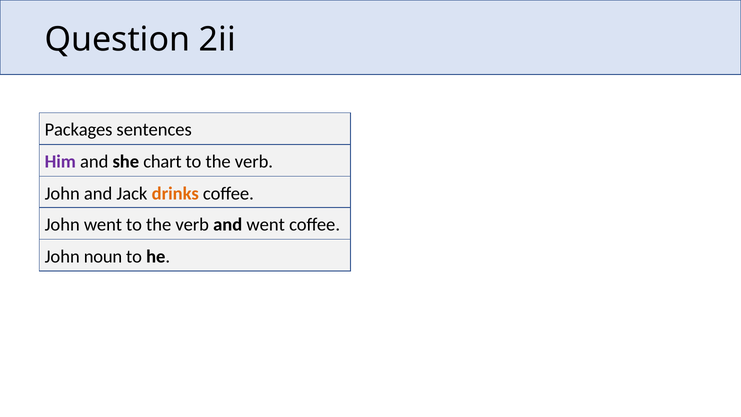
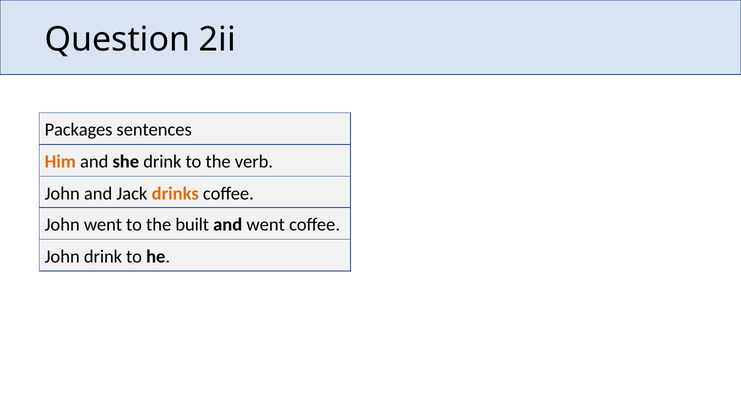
Him colour: purple -> orange (60, 162)
she chart: chart -> drink (162, 162)
went to the verb: verb -> built (192, 225)
John noun: noun -> drink (103, 256)
